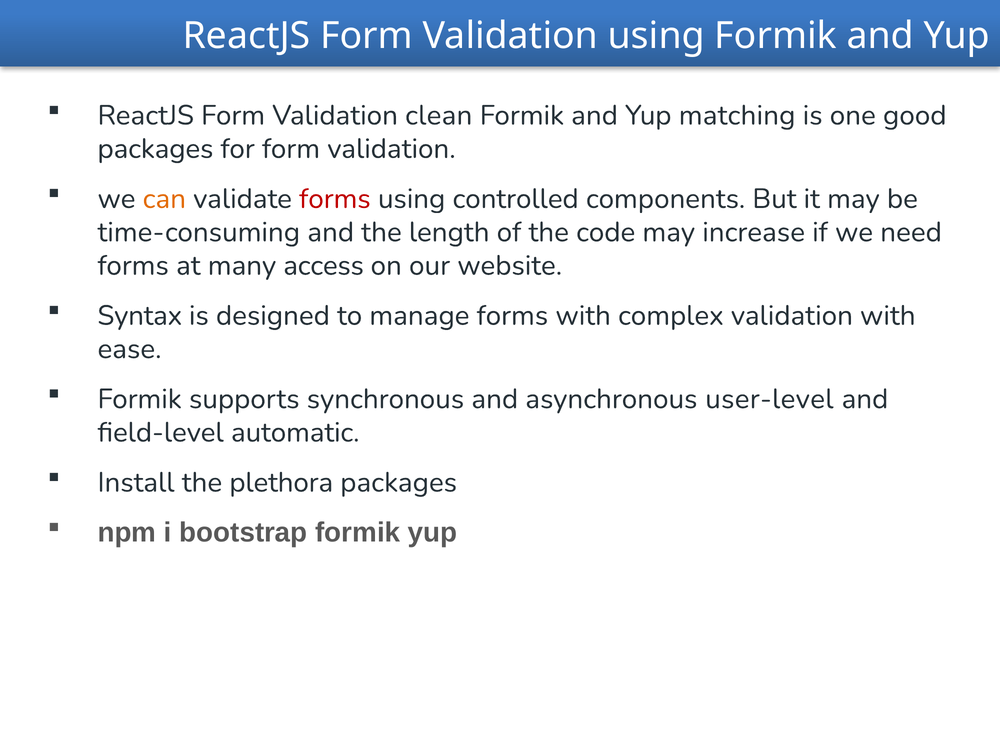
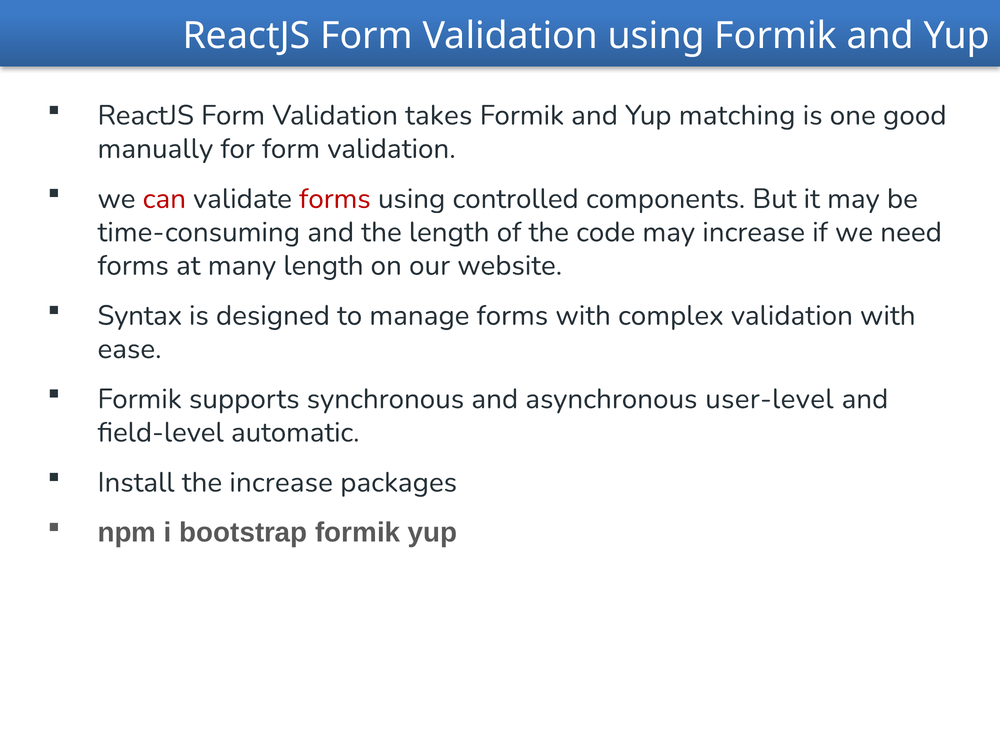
clean: clean -> takes (439, 115)
packages: packages -> manually (155, 149)
can colour: orange -> red (164, 199)
many access: access -> length (323, 266)
the plethora: plethora -> increase (281, 482)
